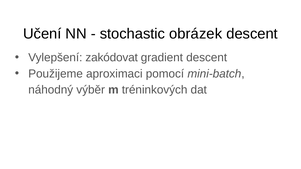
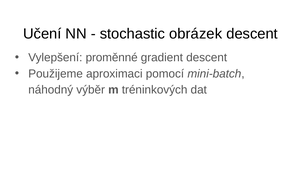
zakódovat: zakódovat -> proměnné (112, 58)
